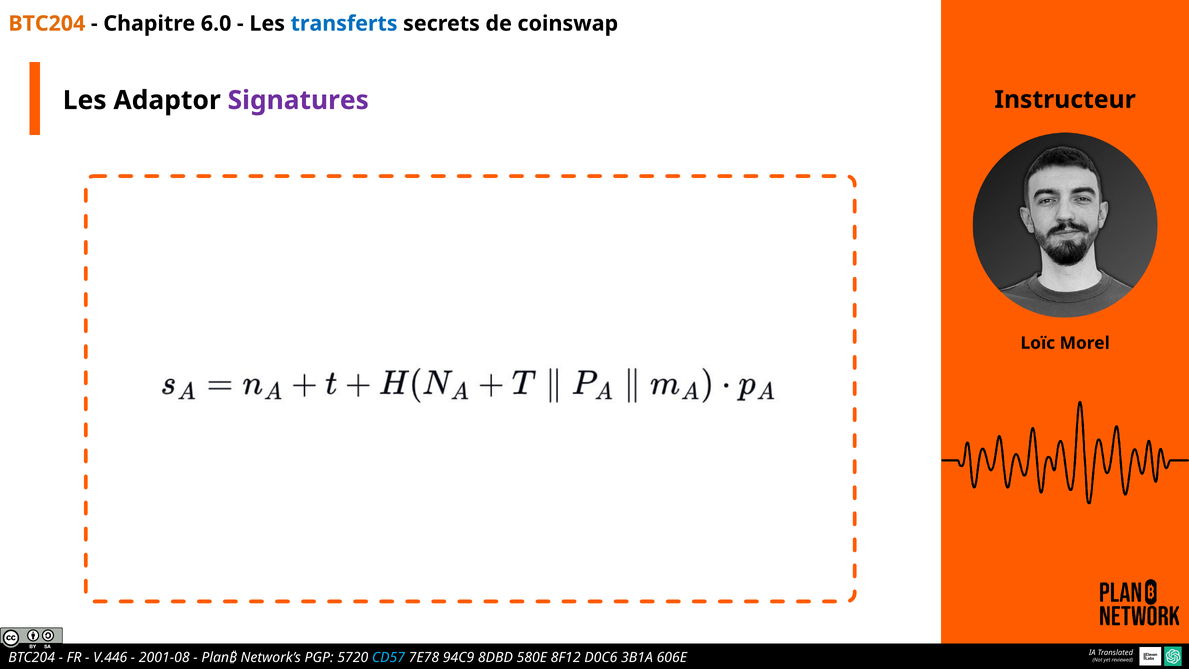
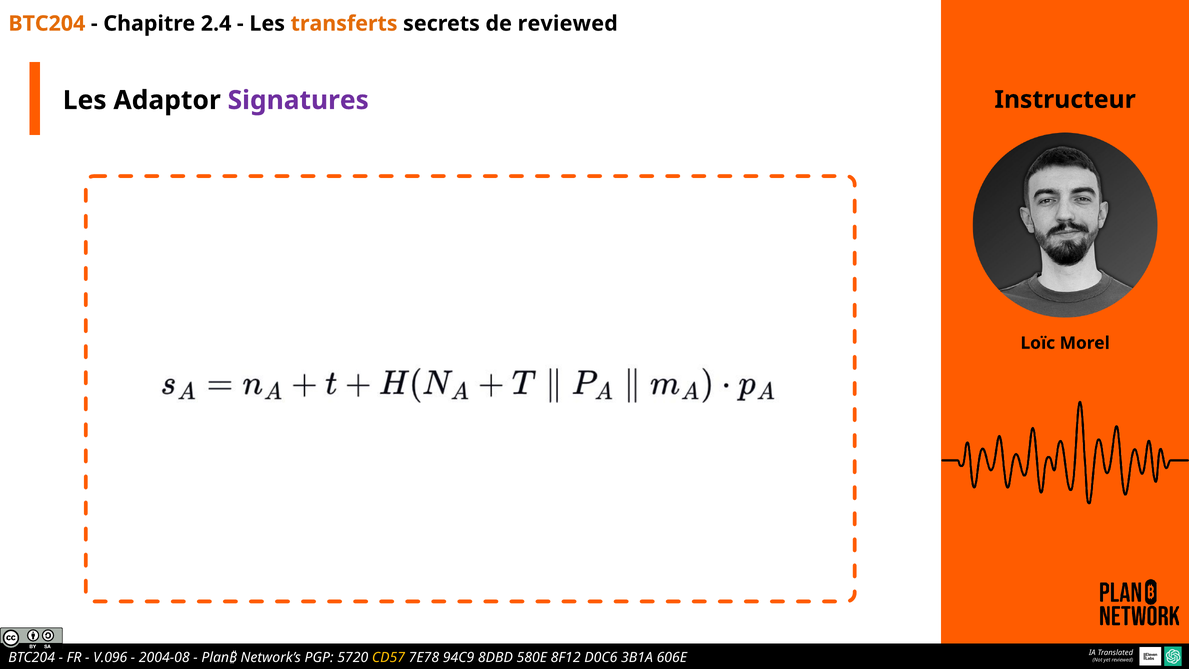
6.0: 6.0 -> 2.4 (216, 24)
transferts colour: blue -> orange (344, 24)
de coinswap: coinswap -> reviewed (568, 24)
V.446: V.446 -> V.096 (110, 658)
2001-08: 2001-08 -> 2004-08 (164, 658)
CD57 colour: light blue -> yellow (388, 658)
